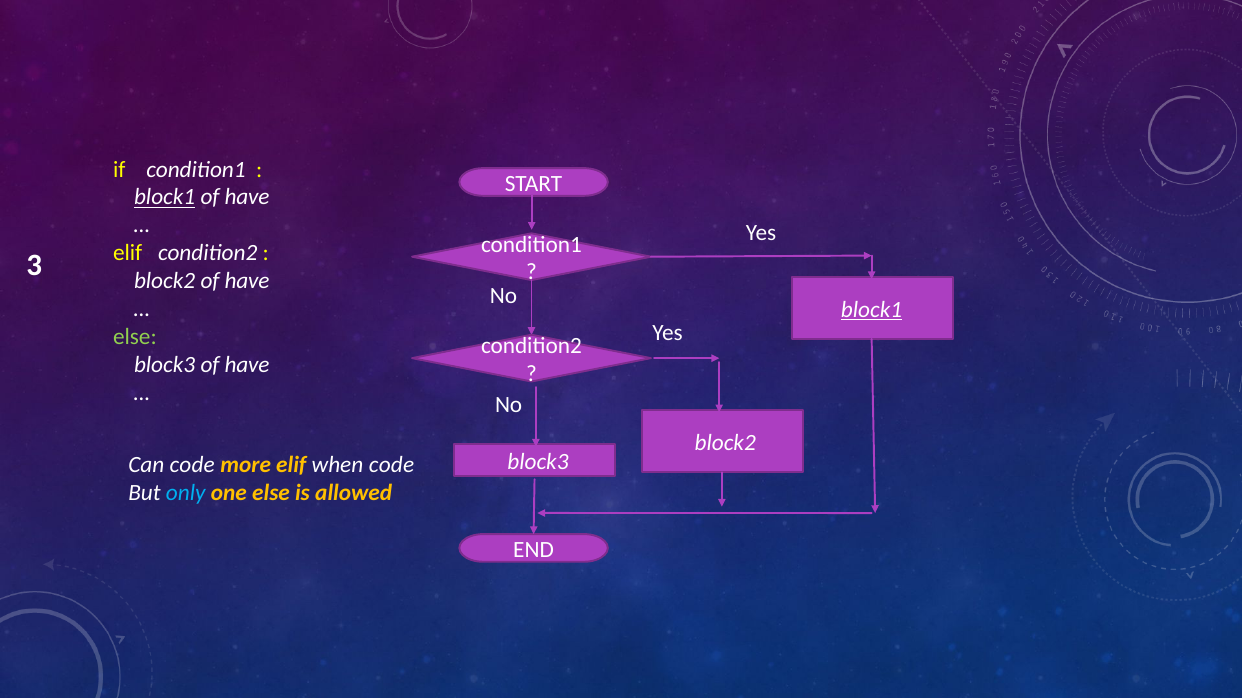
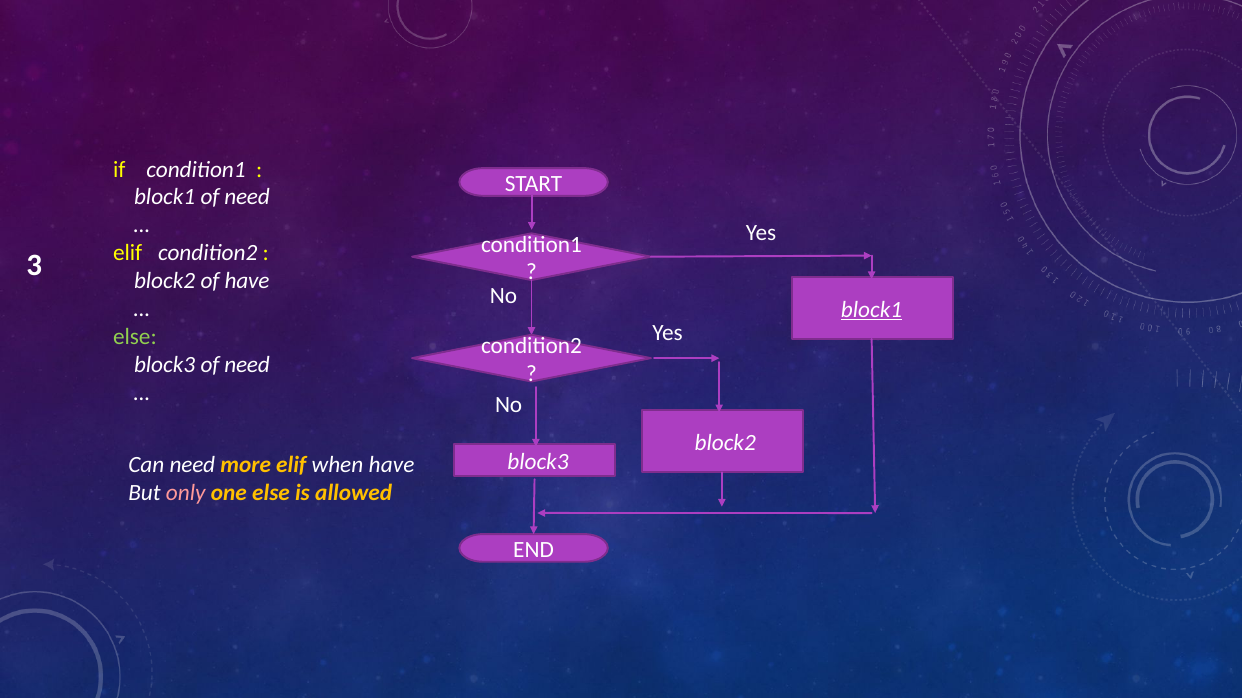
block1 underline: present -> none (165, 197)
have: have -> need (247, 197)
block3 of have: have -> need (247, 365)
Can code: code -> need (192, 466)
when code: code -> have (392, 466)
only colour: light blue -> pink (186, 494)
